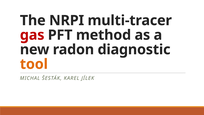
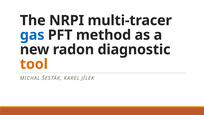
gas colour: red -> blue (32, 35)
